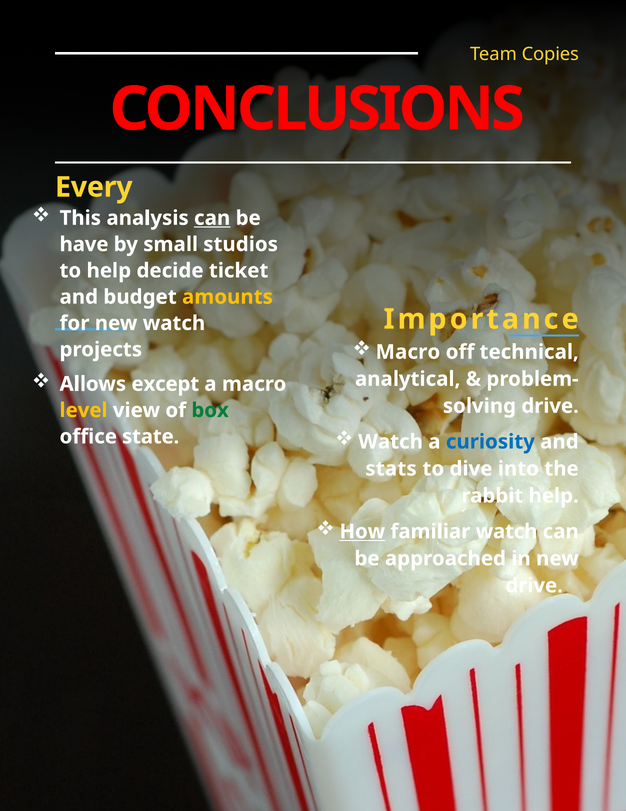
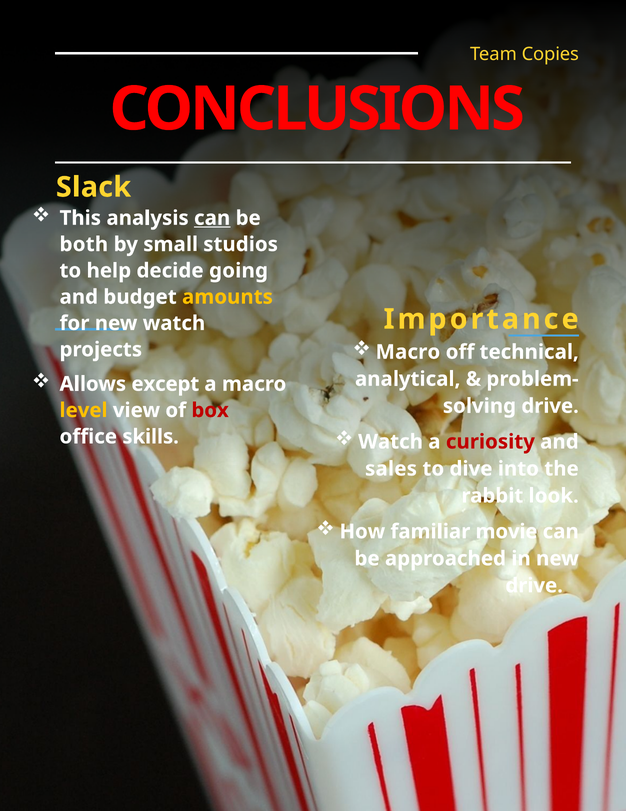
Every: Every -> Slack (93, 187)
have: have -> both (84, 244)
ticket: ticket -> going (239, 270)
box colour: green -> red (210, 410)
curiosity colour: blue -> red (490, 441)
state: state -> skills (151, 436)
stats: stats -> sales (391, 468)
rabbit help: help -> look (554, 495)
How underline: present -> none (362, 531)
familiar watch: watch -> movie (507, 531)
